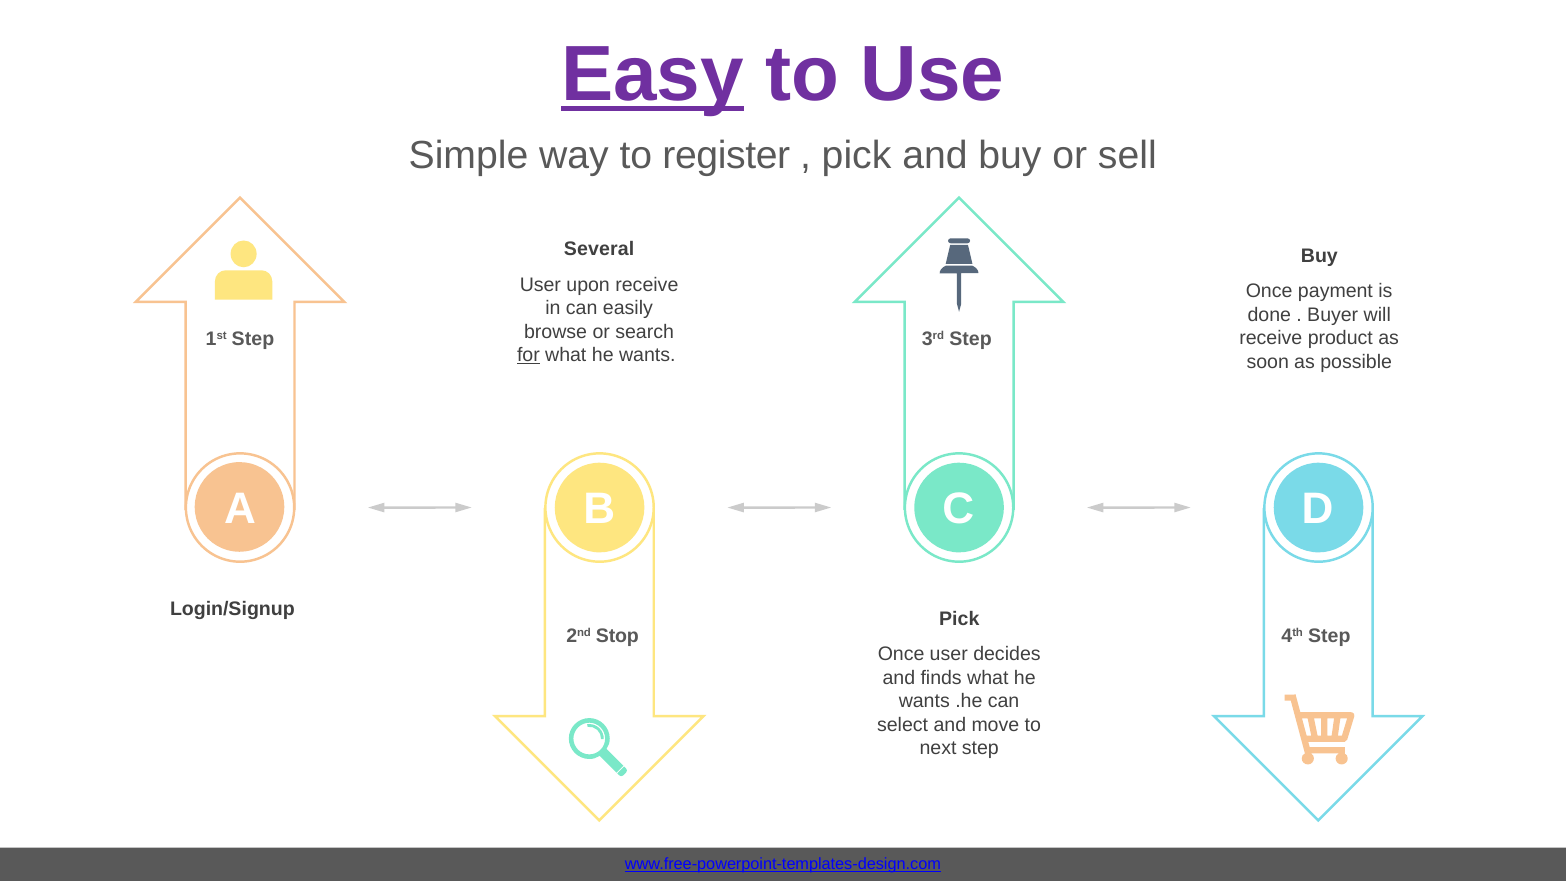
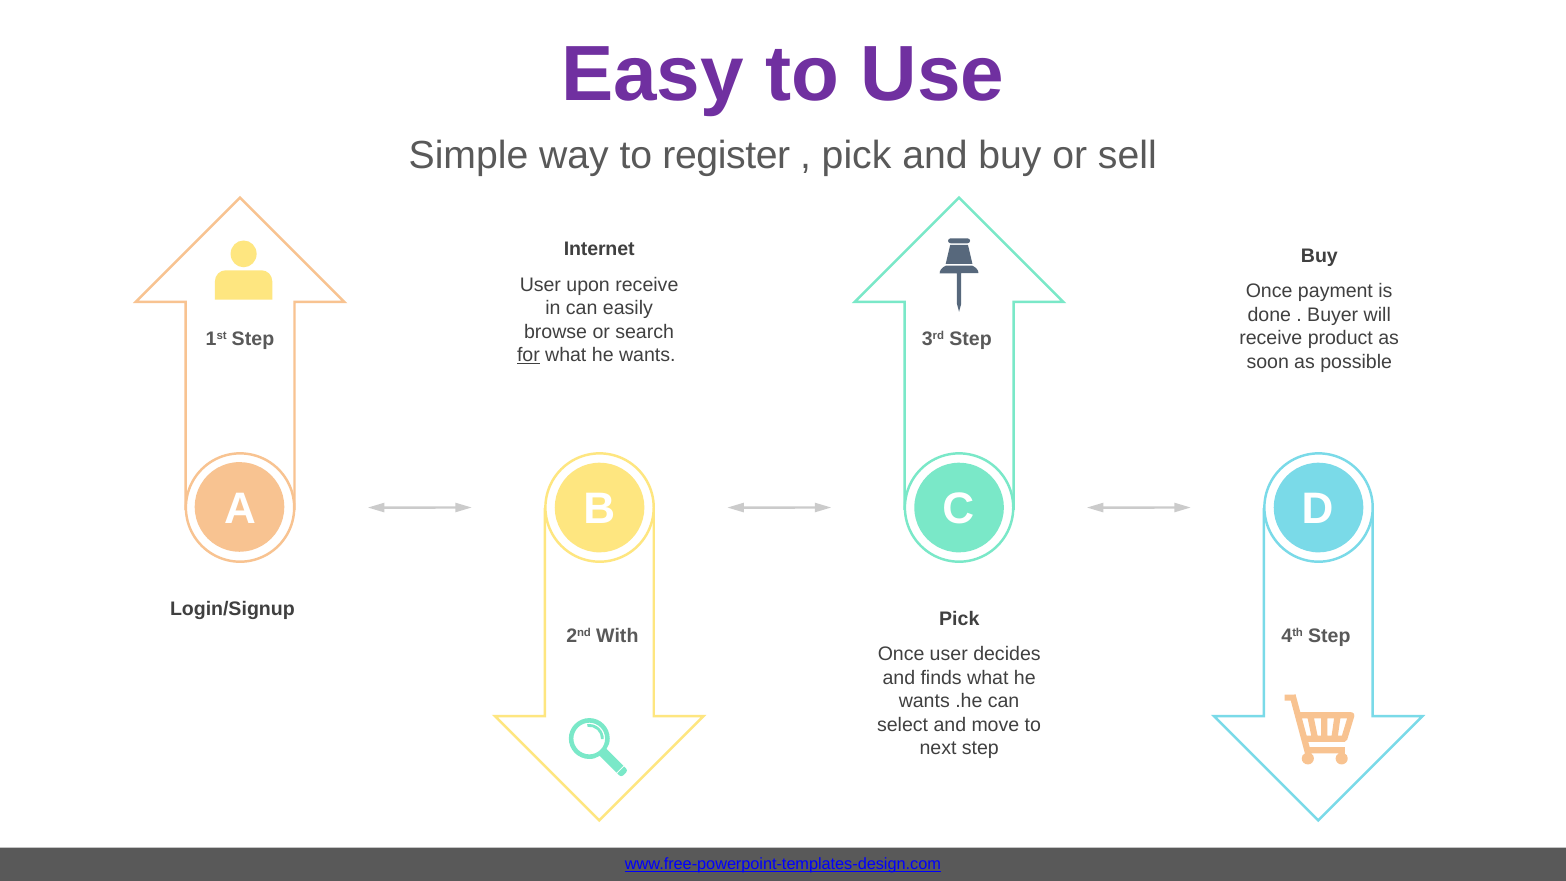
Easy underline: present -> none (652, 75)
Several: Several -> Internet (599, 249)
Stop: Stop -> With (617, 636)
